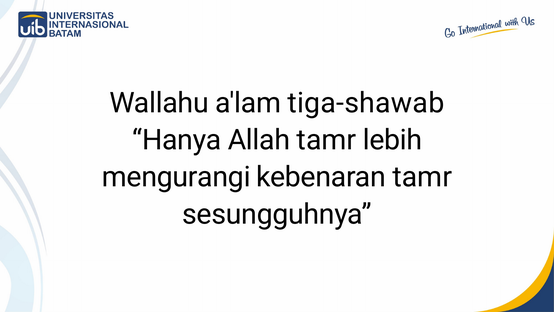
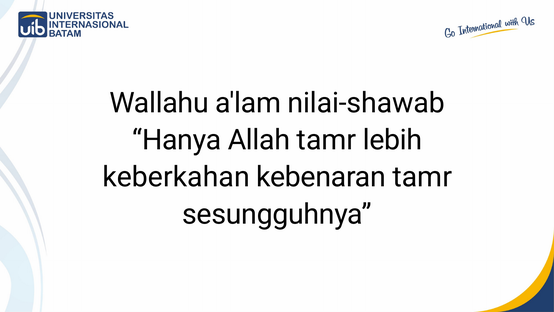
tiga-shawab: tiga-shawab -> nilai-shawab (366, 103)
mengurangi: mengurangi -> keberkahan (176, 177)
